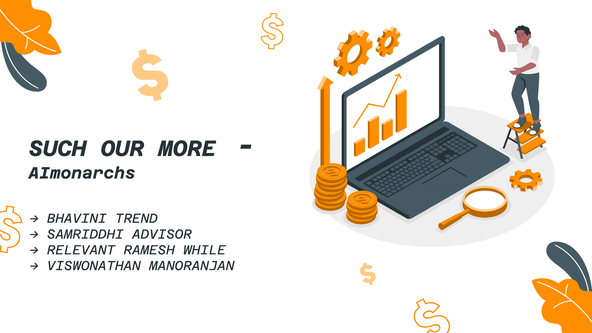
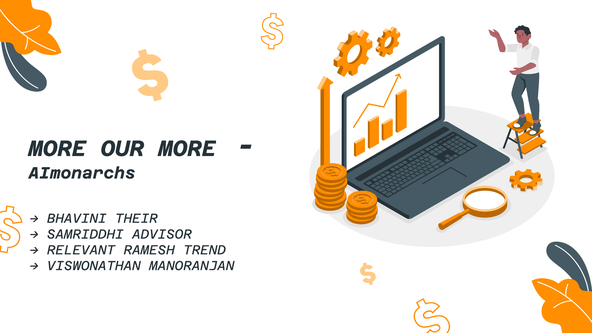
SUCH: SUCH -> MORE (57, 149)
TREND: TREND -> THEIR (136, 219)
WHILE: WHILE -> TREND (204, 250)
